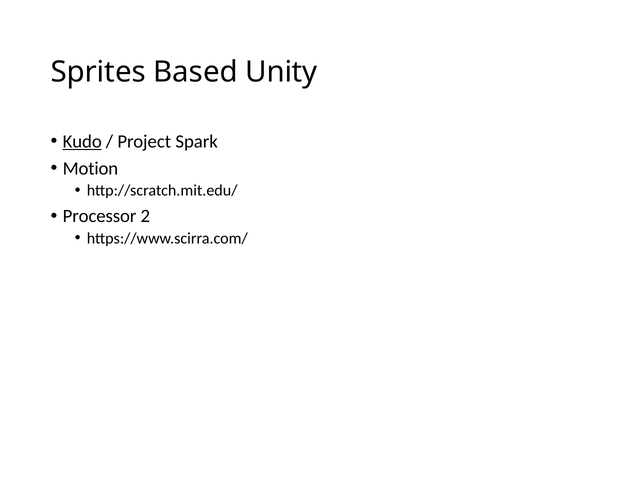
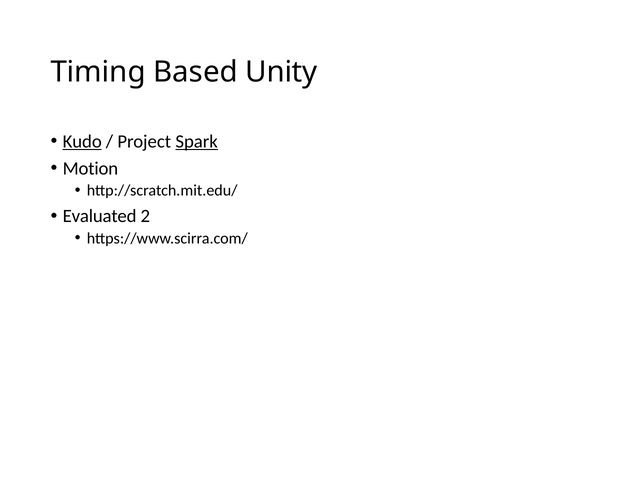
Sprites: Sprites -> Timing (98, 72)
Spark underline: none -> present (197, 142)
Processor: Processor -> Evaluated (100, 216)
